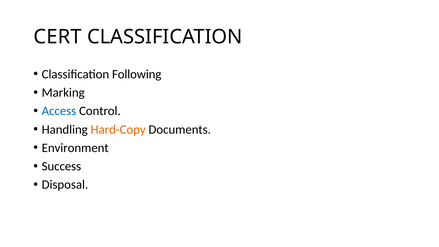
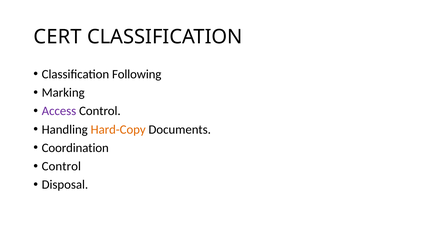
Access colour: blue -> purple (59, 111)
Environment: Environment -> Coordination (75, 148)
Success: Success -> Control (61, 166)
